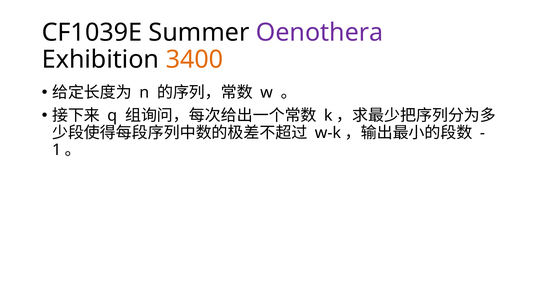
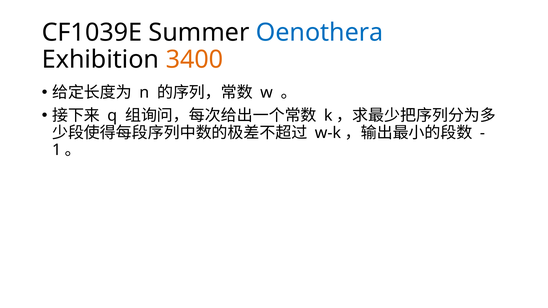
Oenothera colour: purple -> blue (320, 32)
